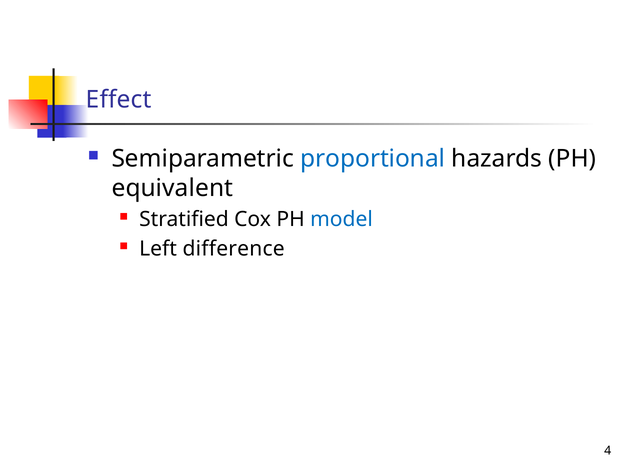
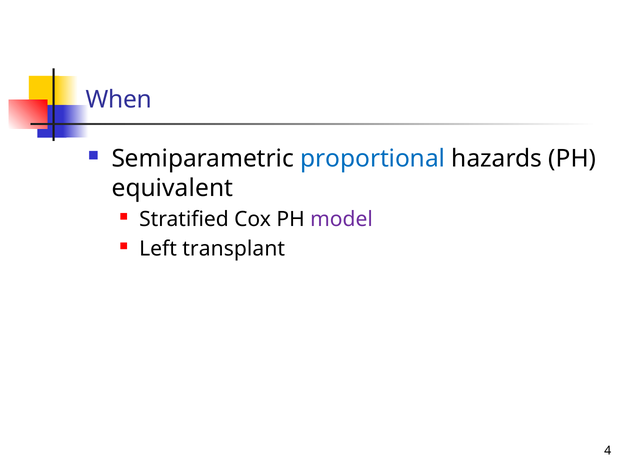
Effect: Effect -> When (119, 99)
model colour: blue -> purple (341, 220)
difference: difference -> transplant (234, 249)
